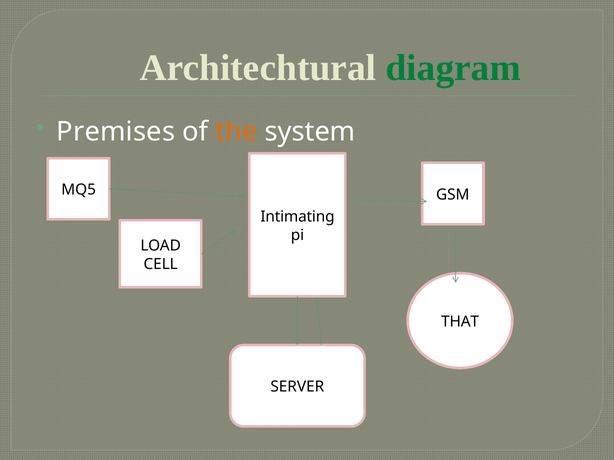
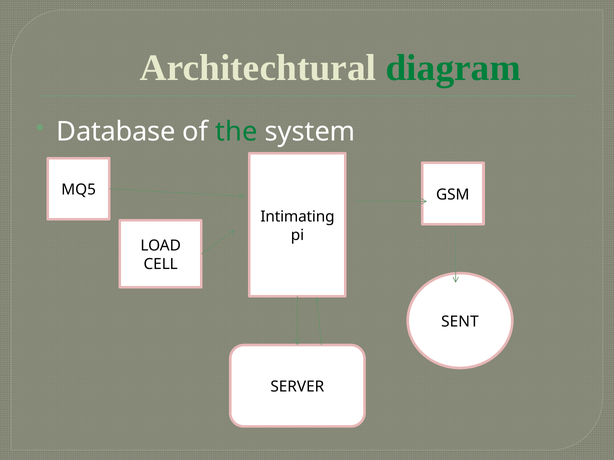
Premises: Premises -> Database (116, 132)
the colour: orange -> green (236, 132)
THAT: THAT -> SENT (460, 322)
